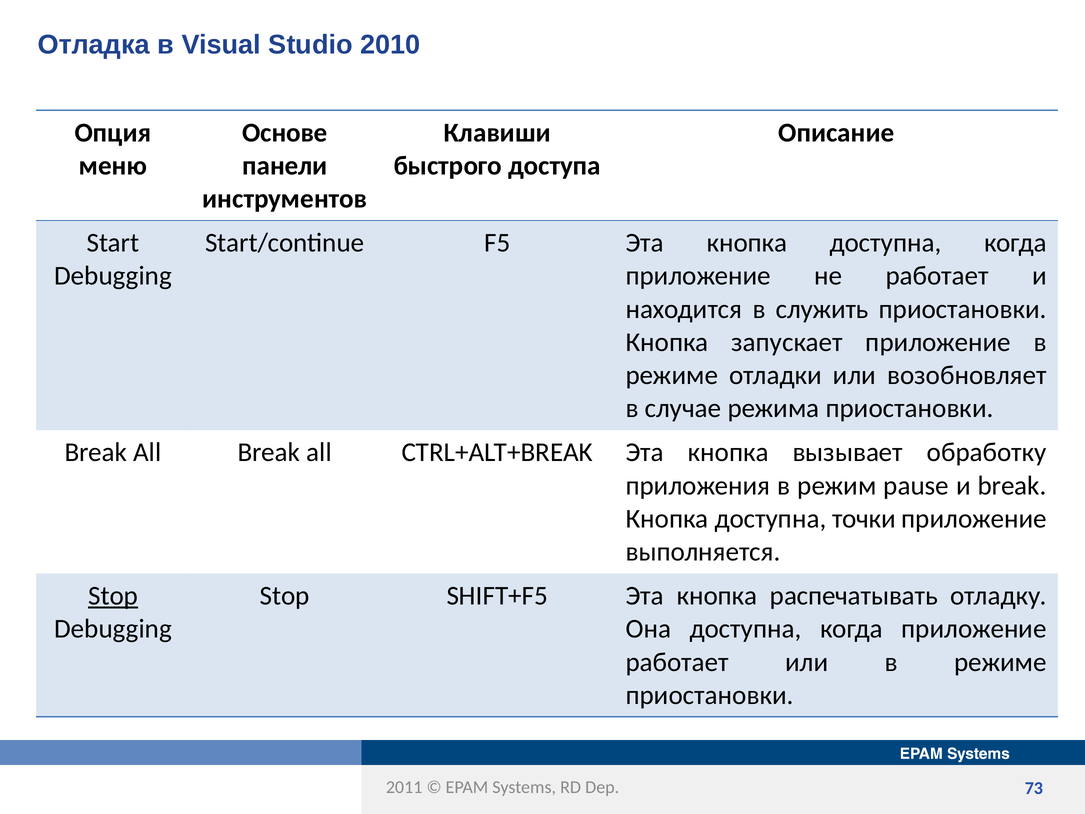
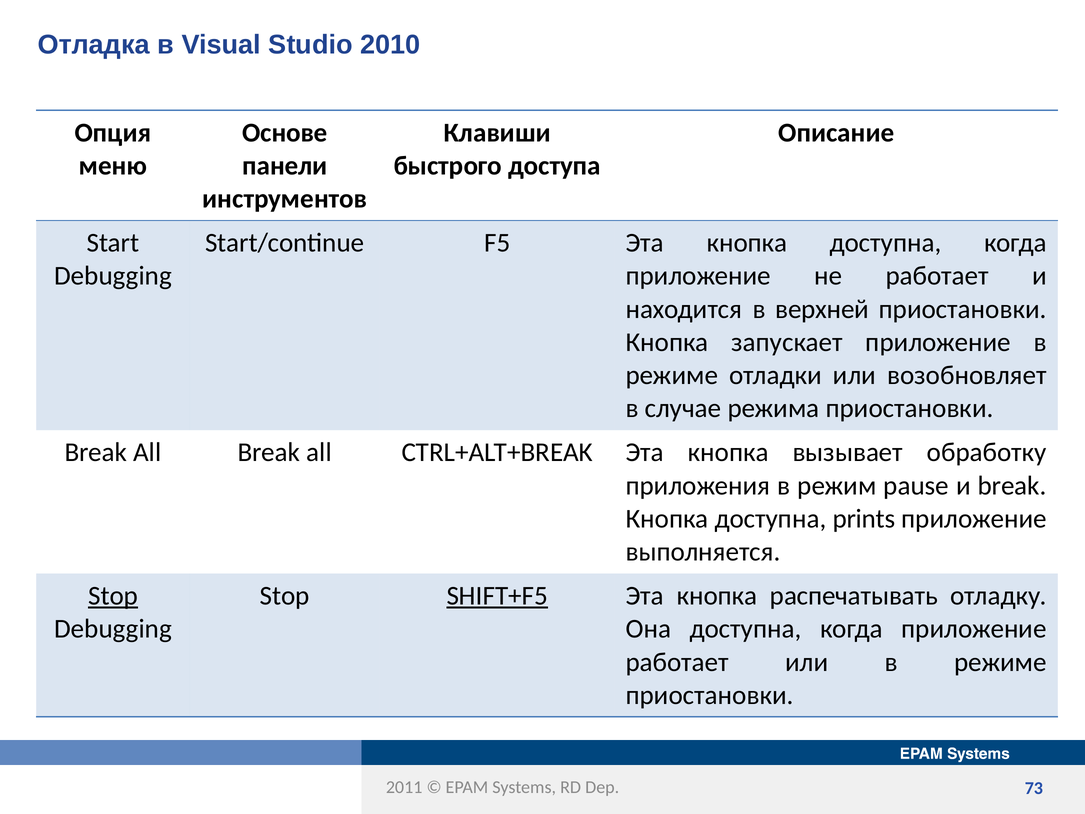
служить: служить -> верхней (822, 309)
точки: точки -> prints (864, 519)
SHIFT+F5 underline: none -> present (497, 596)
